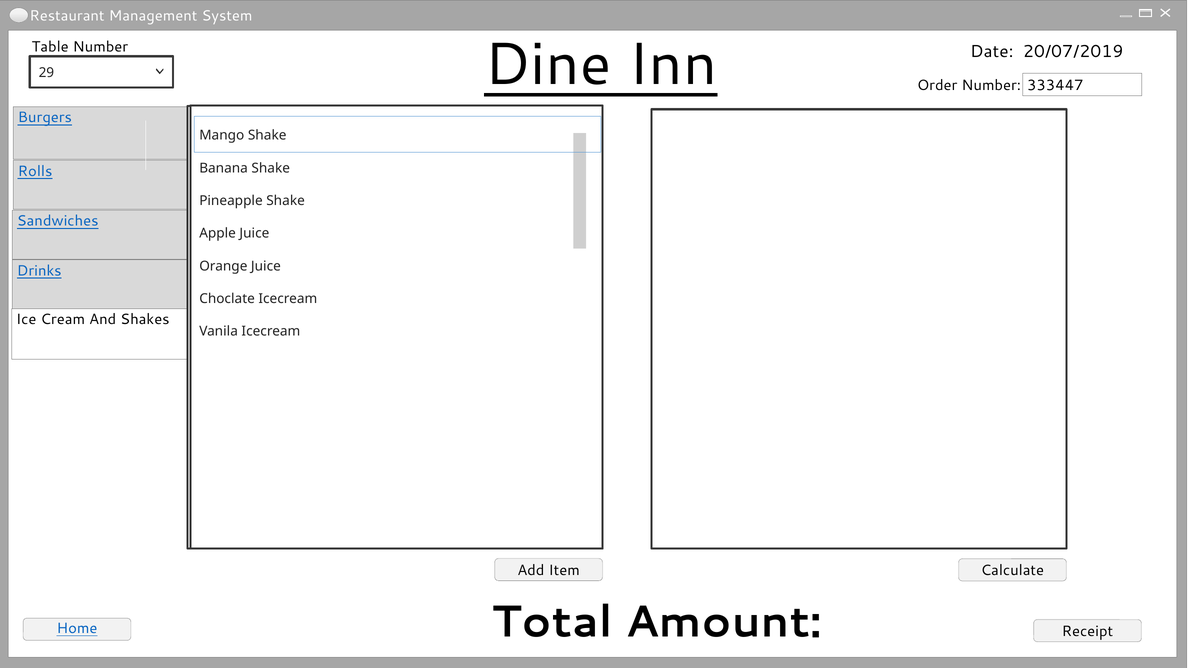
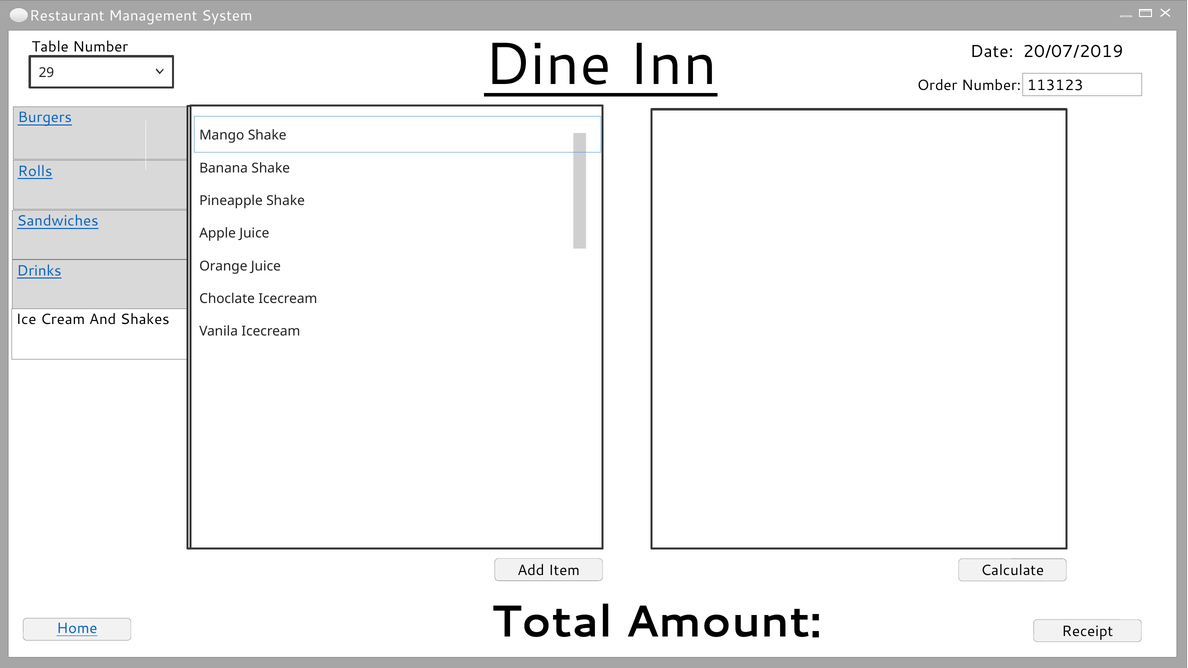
333447: 333447 -> 113123 (1055, 85)
